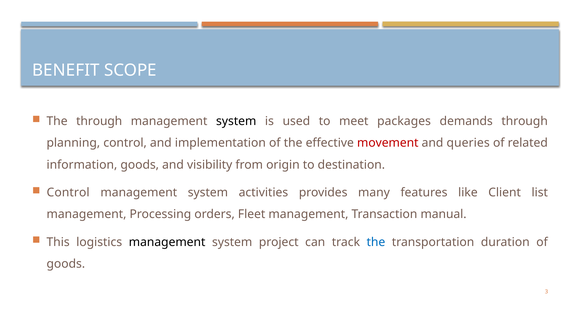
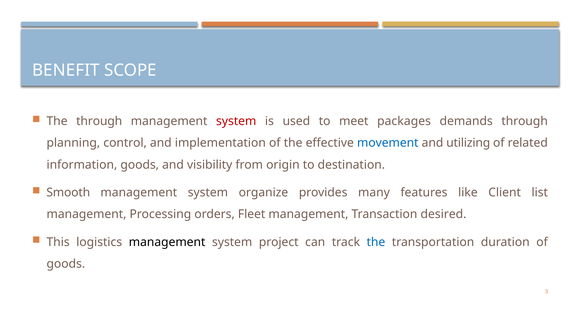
system colour: black -> red (236, 121)
movement colour: red -> blue (388, 143)
queries: queries -> utilizing (468, 143)
Control: Control -> Smooth (68, 193)
activities: activities -> organize (263, 193)
manual: manual -> desired (444, 214)
